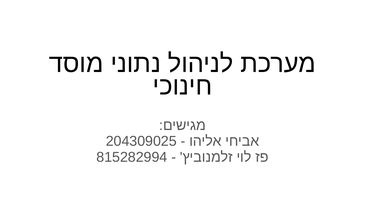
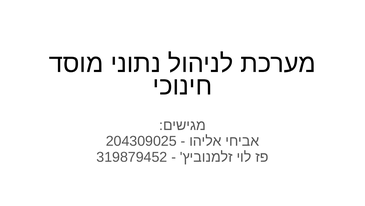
815282994: 815282994 -> 319879452 (132, 157)
